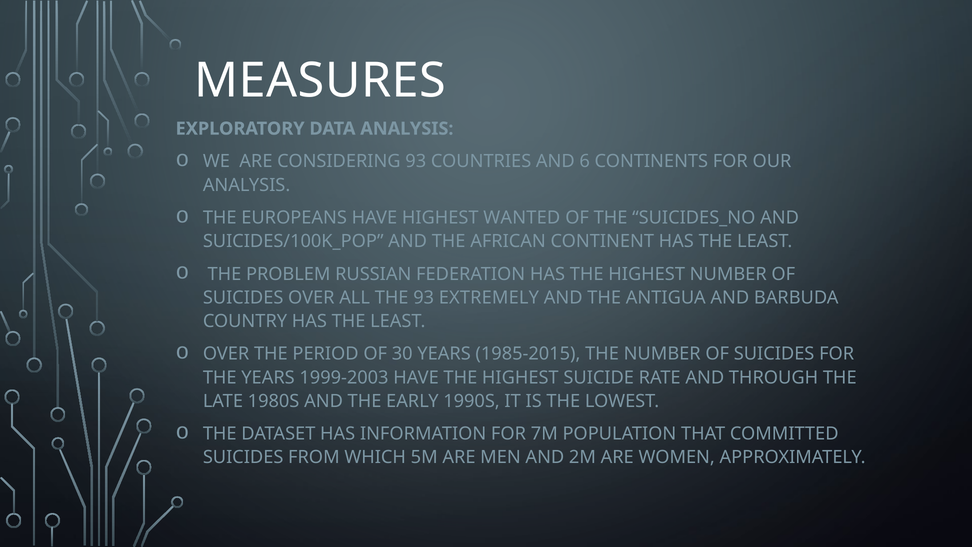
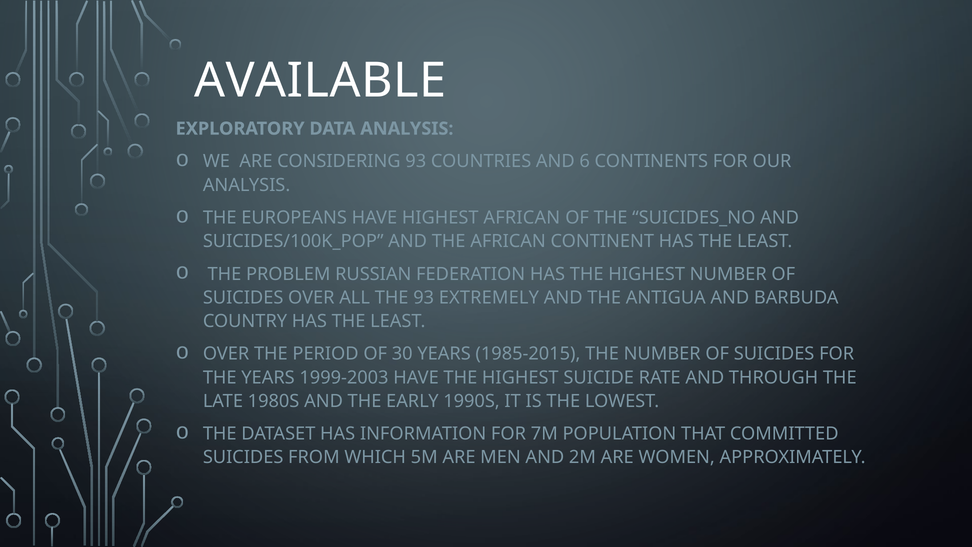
MEASURES: MEASURES -> AVAILABLE (320, 81)
HIGHEST WANTED: WANTED -> AFRICAN (522, 218)
